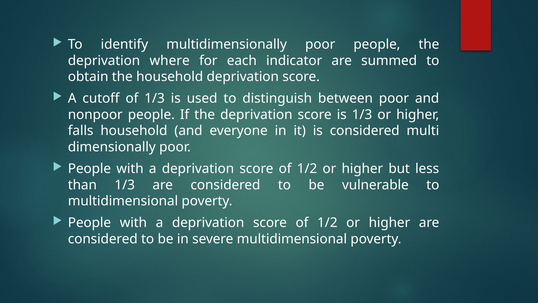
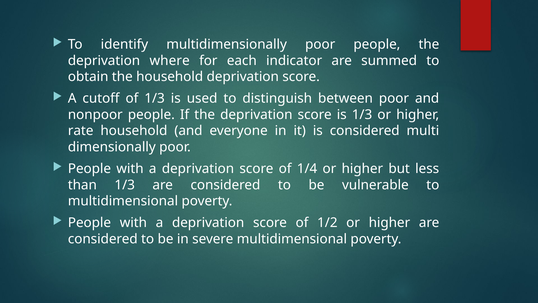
falls: falls -> rate (81, 131)
1/2: 1/2 -> 1/4 (307, 169)
